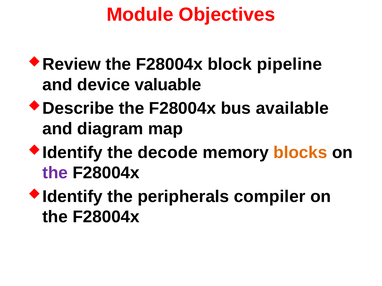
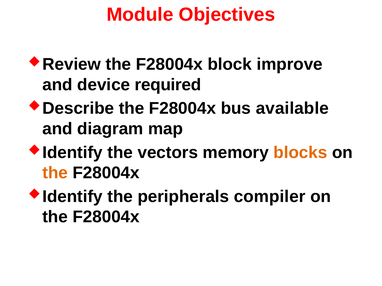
pipeline: pipeline -> improve (290, 64)
valuable: valuable -> required (168, 85)
decode: decode -> vectors (168, 153)
the colour: purple -> orange (55, 173)
